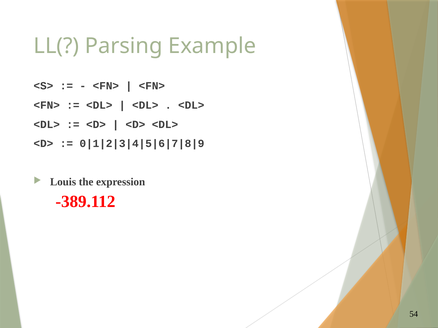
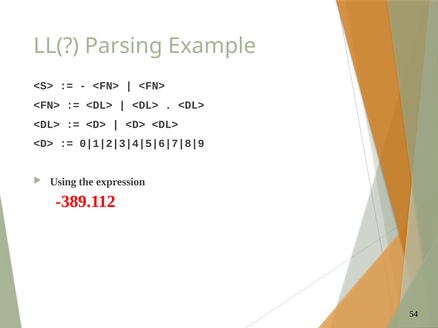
Louis: Louis -> Using (63, 182)
